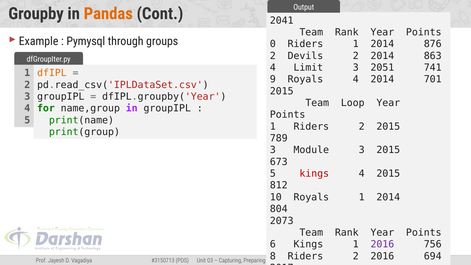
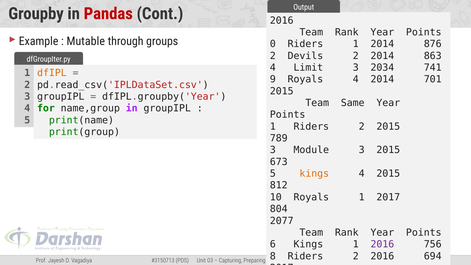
Pandas colour: orange -> red (108, 14)
2041: 2041 -> 2016 (282, 20)
Pymysql: Pymysql -> Mutable (86, 41)
2051: 2051 -> 2034 (382, 68)
Loop: Loop -> Same (353, 103)
kings colour: red -> orange (314, 174)
Royals 1 2014: 2014 -> 2017 (388, 197)
2073: 2073 -> 2077 (282, 221)
